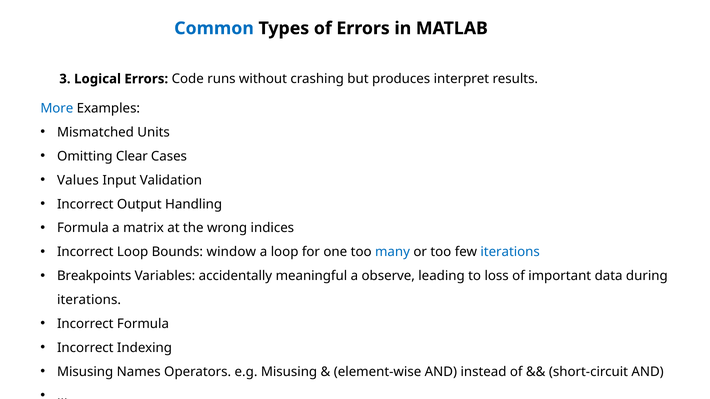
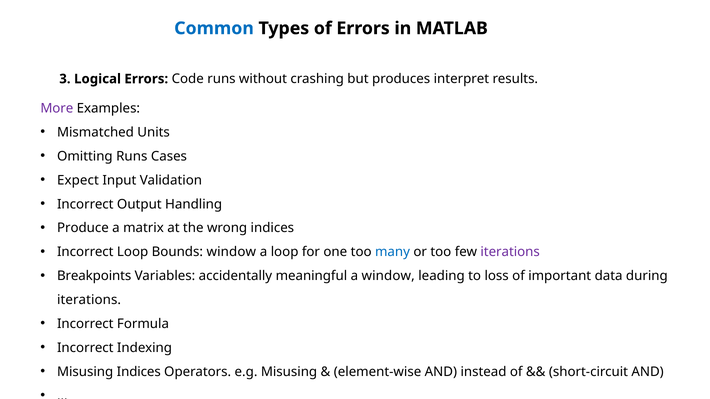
More colour: blue -> purple (57, 108)
Omitting Clear: Clear -> Runs (132, 156)
Values: Values -> Expect (78, 180)
Formula: Formula -> Produce (83, 228)
iterations colour: blue -> purple (510, 252)
a observe: observe -> window (388, 276)
Misusing Names: Names -> Indices (139, 372)
